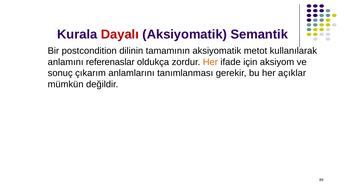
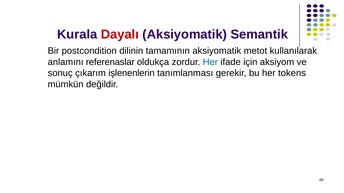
Her colour: orange -> blue (210, 62)
anlamlarını: anlamlarını -> işlenenlerin (132, 73)
açıklar: açıklar -> tokens (292, 73)
